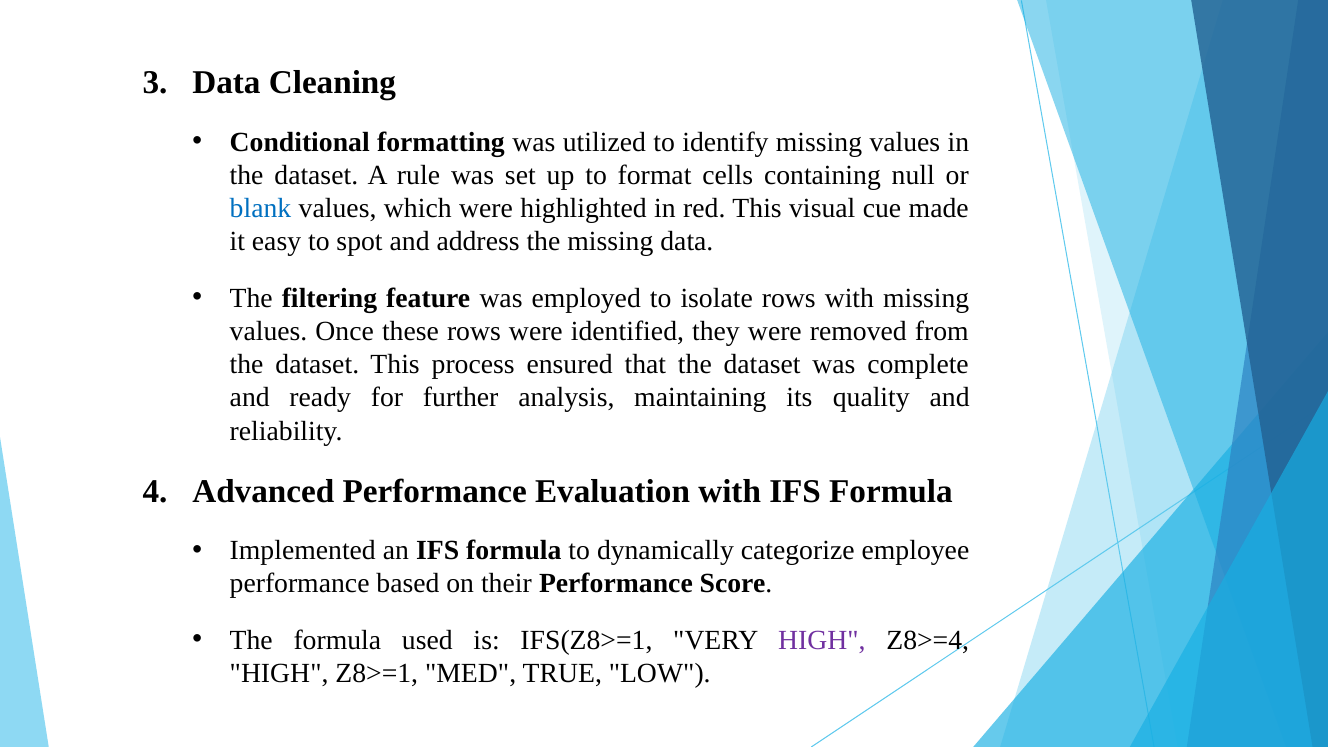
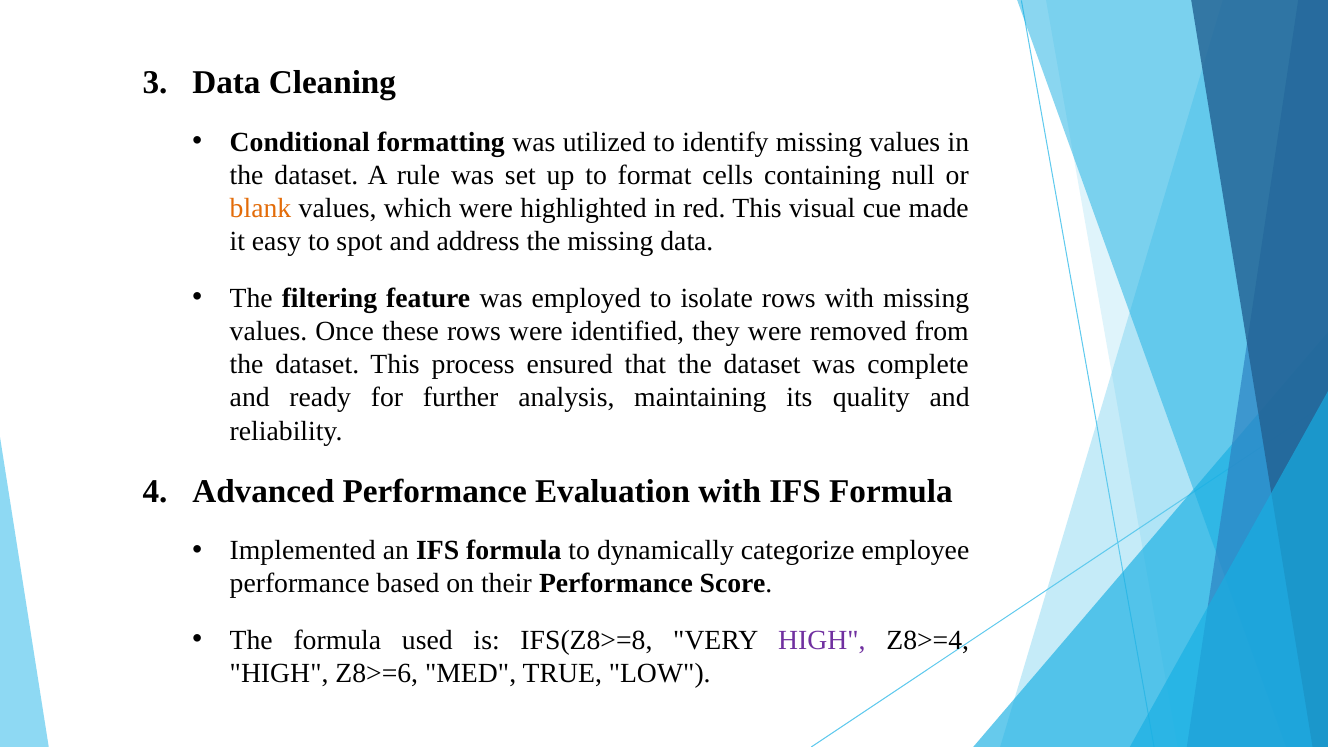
blank colour: blue -> orange (260, 208)
IFS(Z8>=1: IFS(Z8>=1 -> IFS(Z8>=8 (586, 640)
Z8>=1: Z8>=1 -> Z8>=6 (377, 673)
